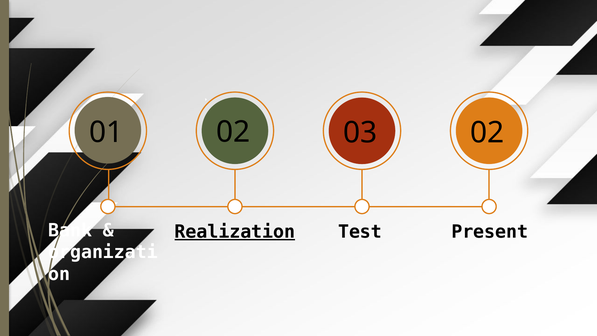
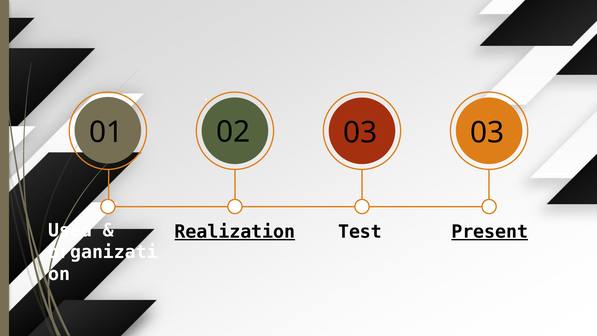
03 02: 02 -> 03 (487, 133)
Bank: Bank -> Used (70, 230)
Present underline: none -> present (490, 232)
